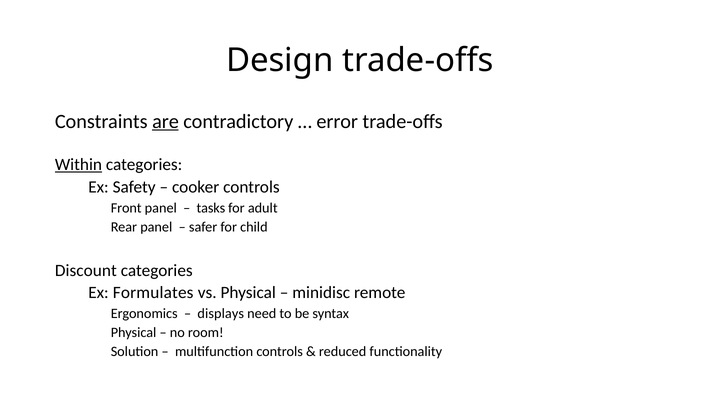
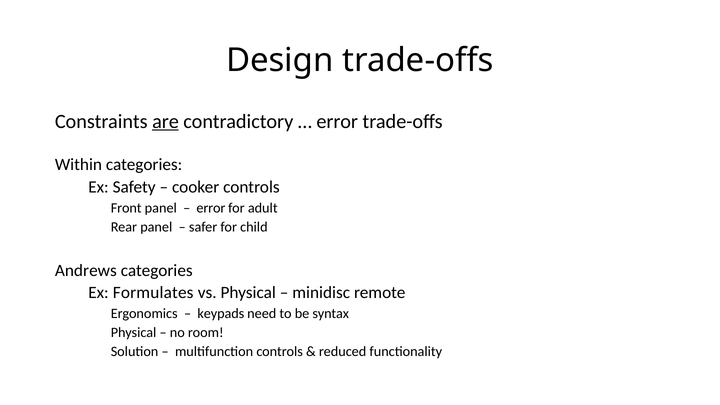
Within underline: present -> none (78, 165)
tasks: tasks -> error (211, 208)
Discount: Discount -> Andrews (86, 270)
displays: displays -> keypads (221, 313)
